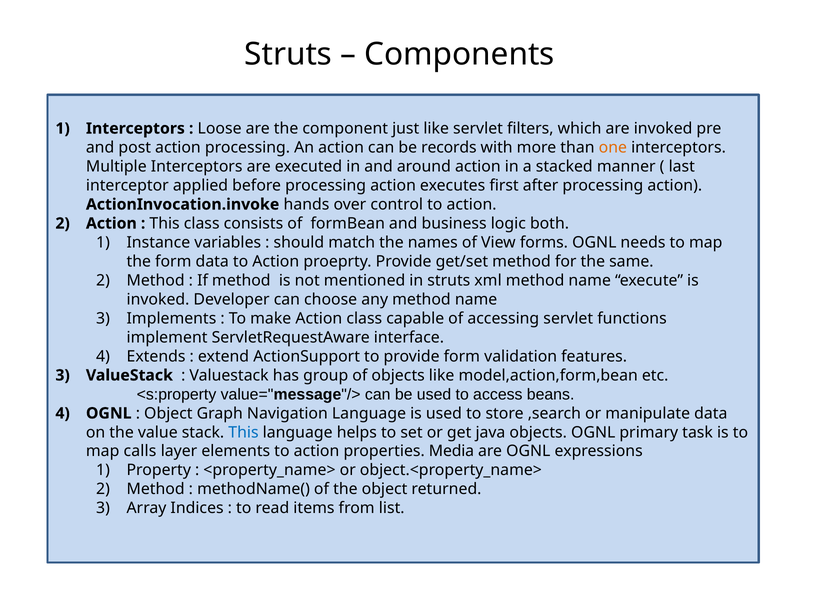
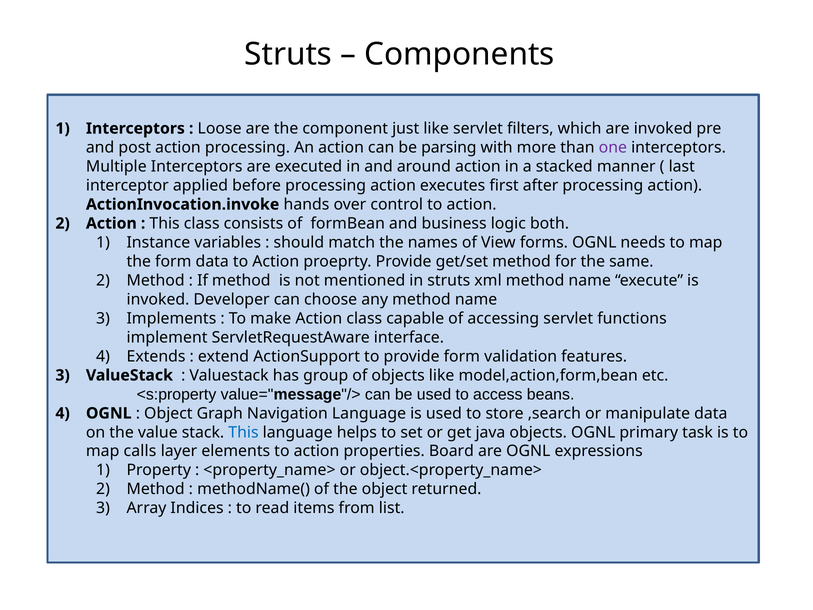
records: records -> parsing (449, 147)
one colour: orange -> purple (613, 147)
Media: Media -> Board (451, 451)
